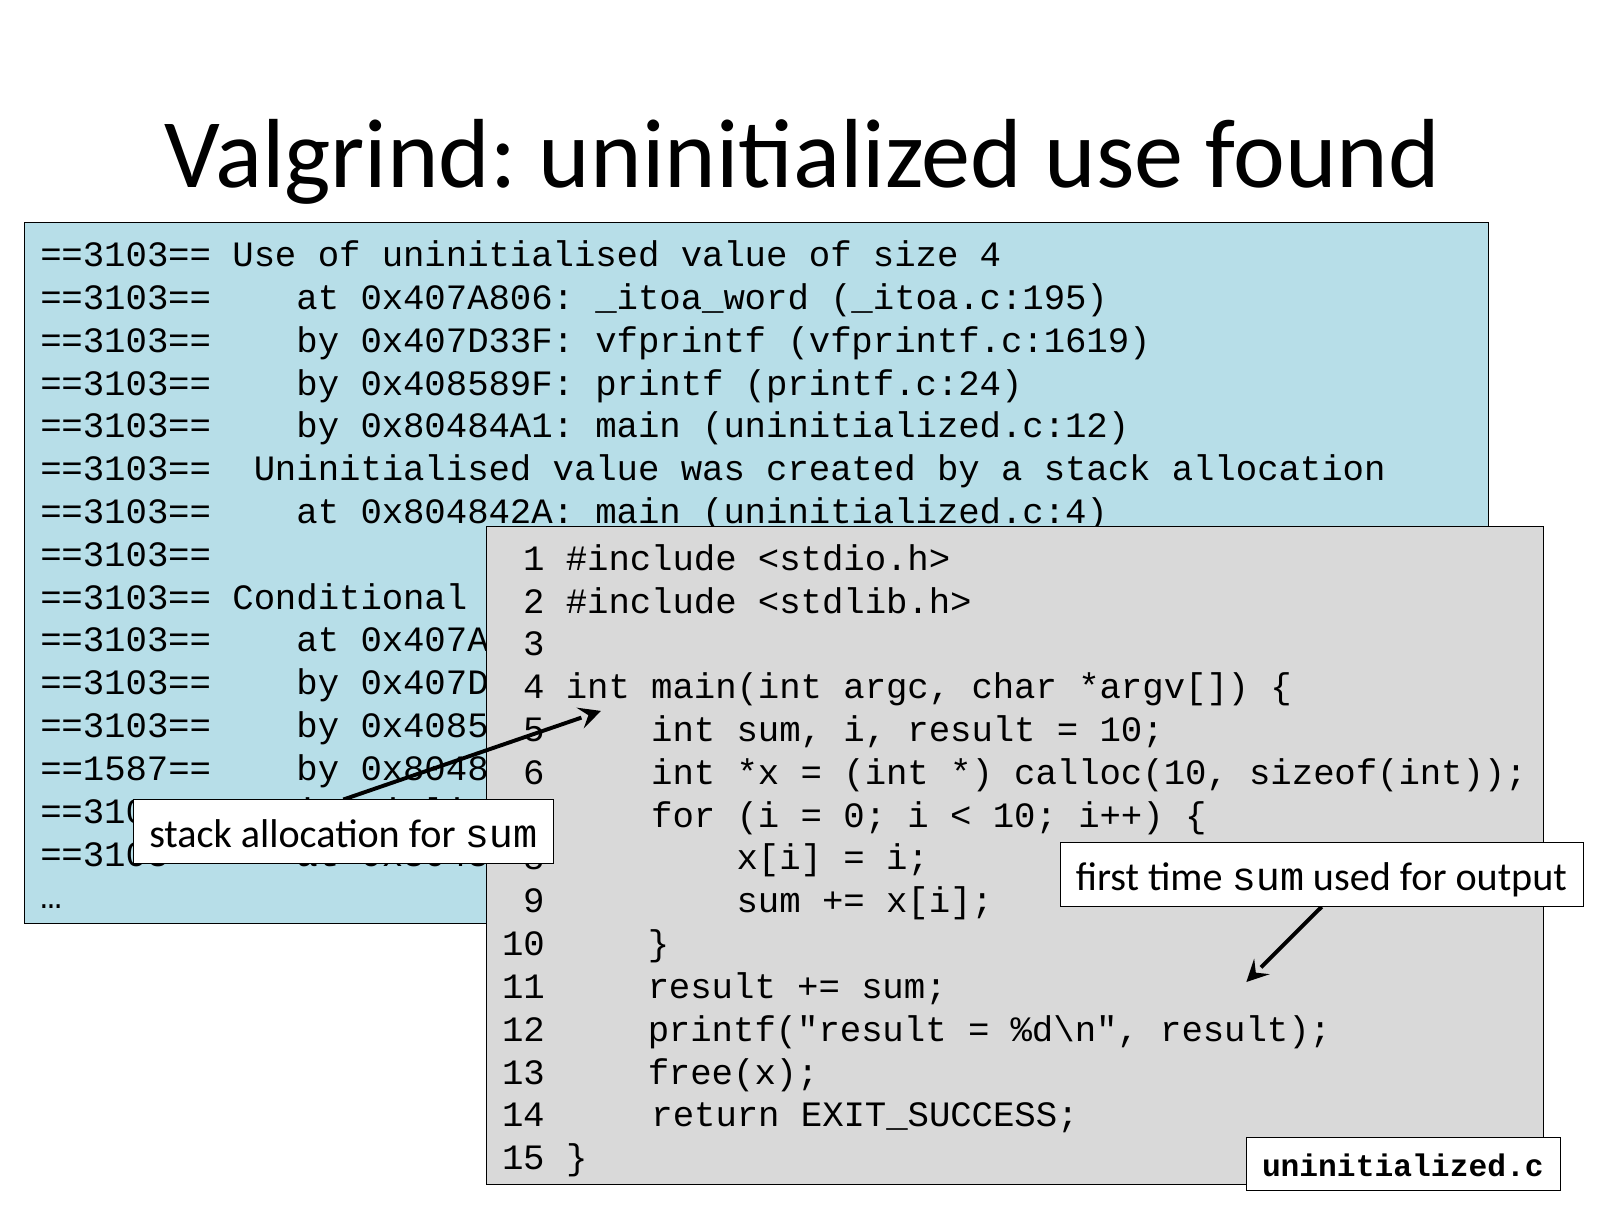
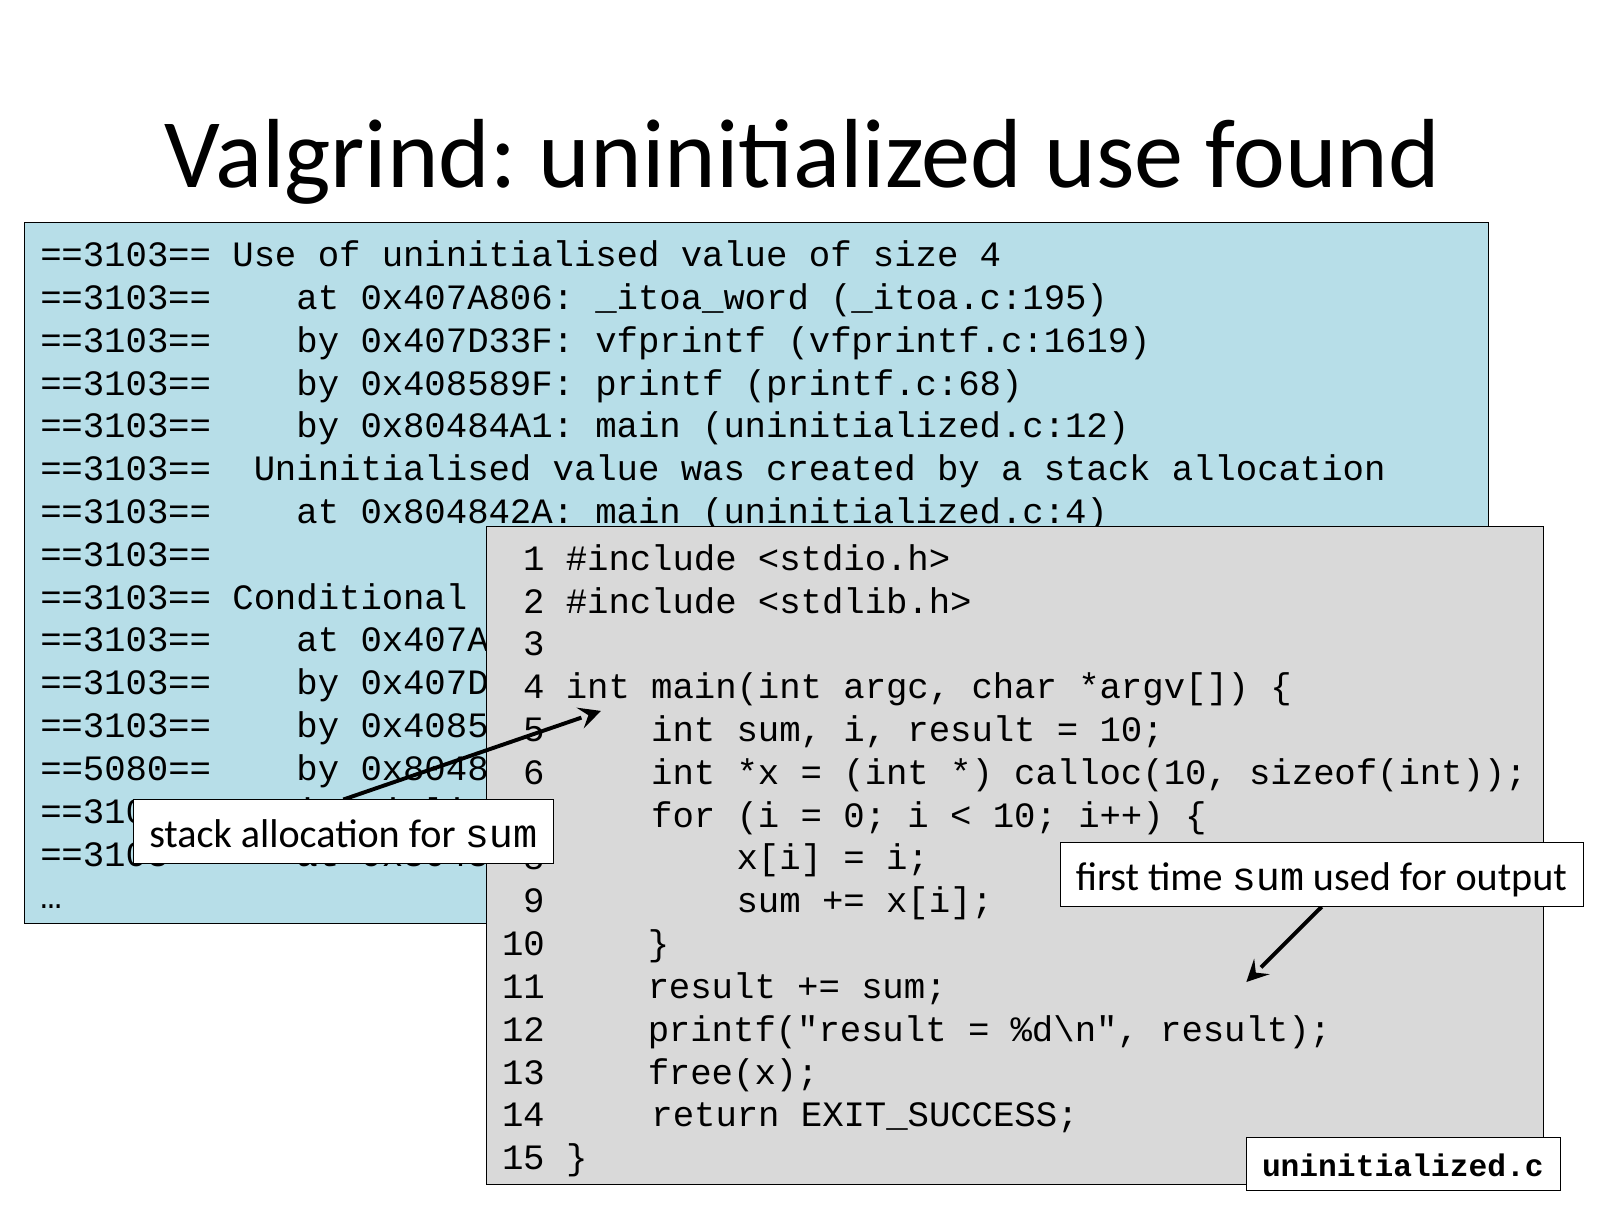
printf.c:24: printf.c:24 -> printf.c:68 (884, 383)
==1587==: ==1587== -> ==5080== (126, 769)
